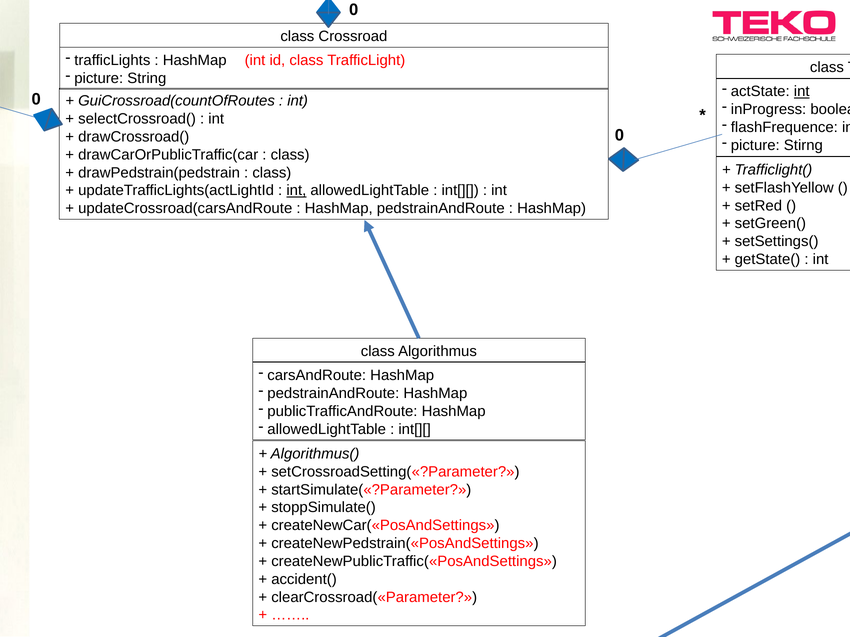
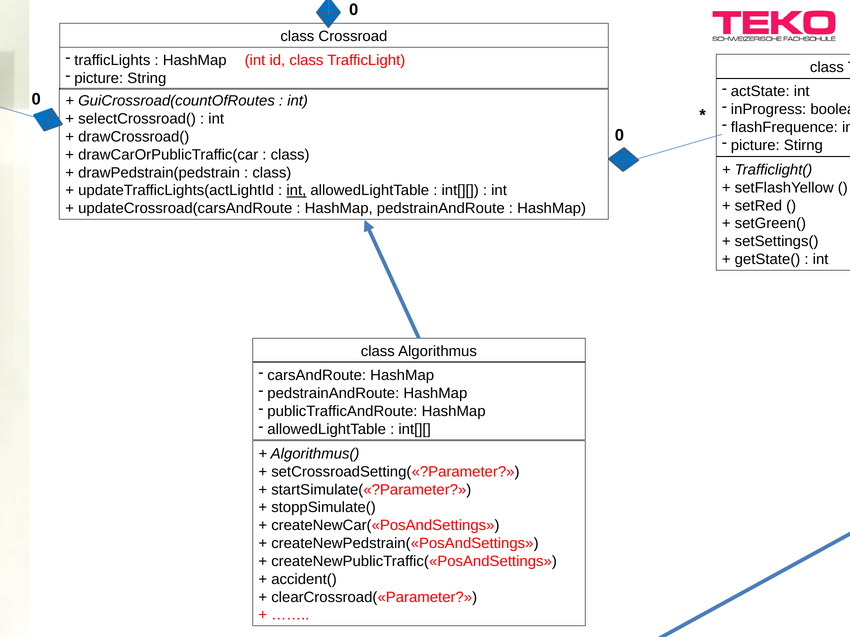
int underline: present -> none (802, 92)
